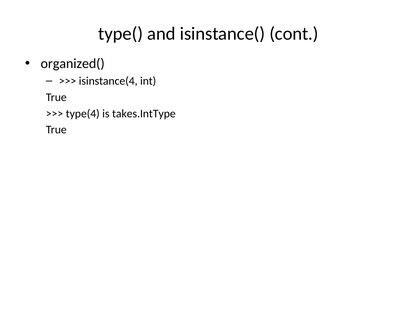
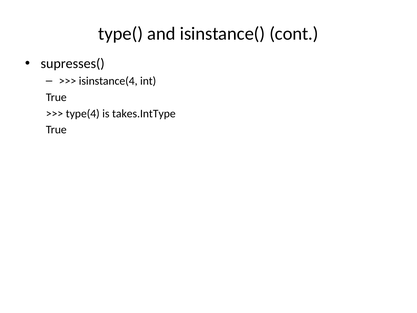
organized(: organized( -> supresses( (73, 64)
